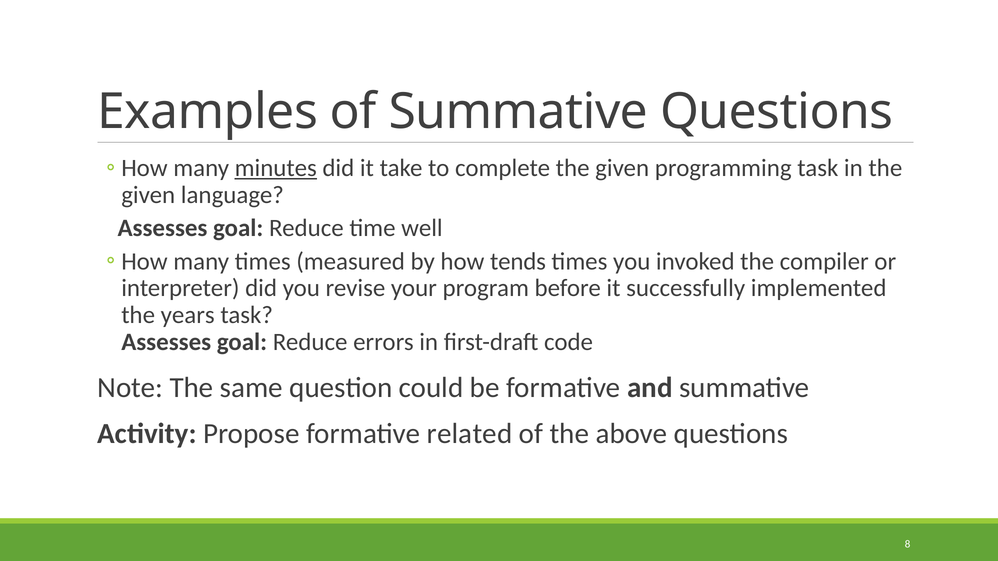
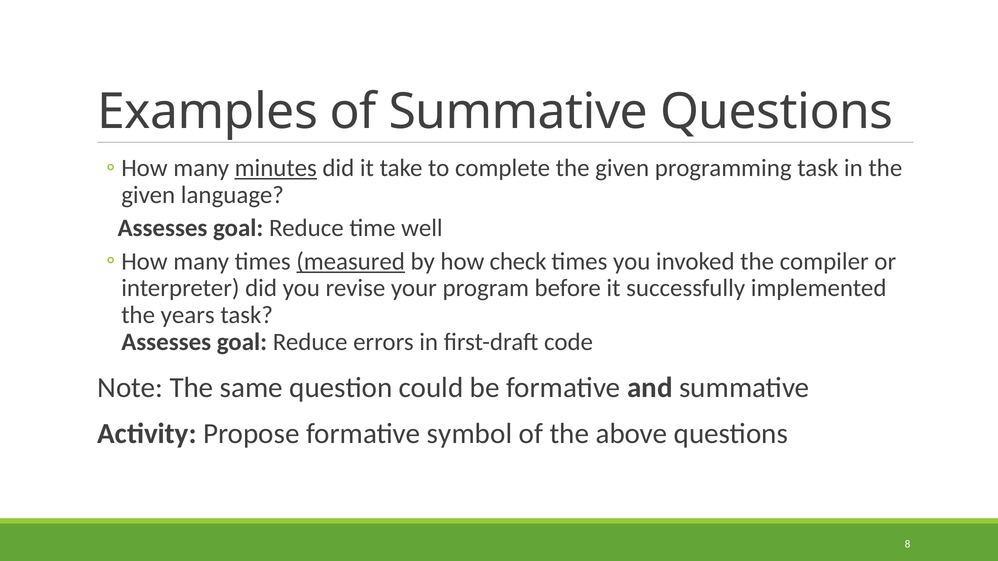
measured underline: none -> present (351, 261)
tends: tends -> check (518, 261)
related: related -> symbol (470, 434)
